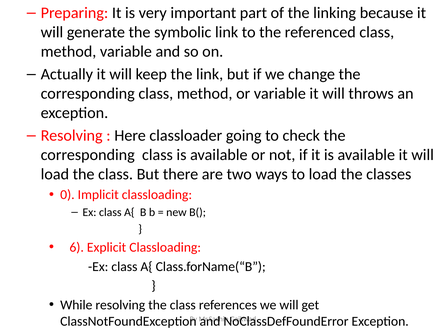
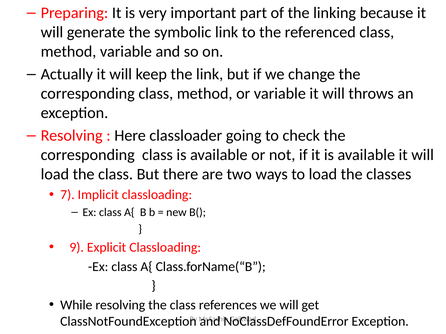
0: 0 -> 7 (67, 195)
6: 6 -> 9 (77, 248)
